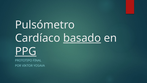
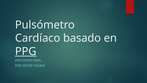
basado underline: present -> none (82, 38)
